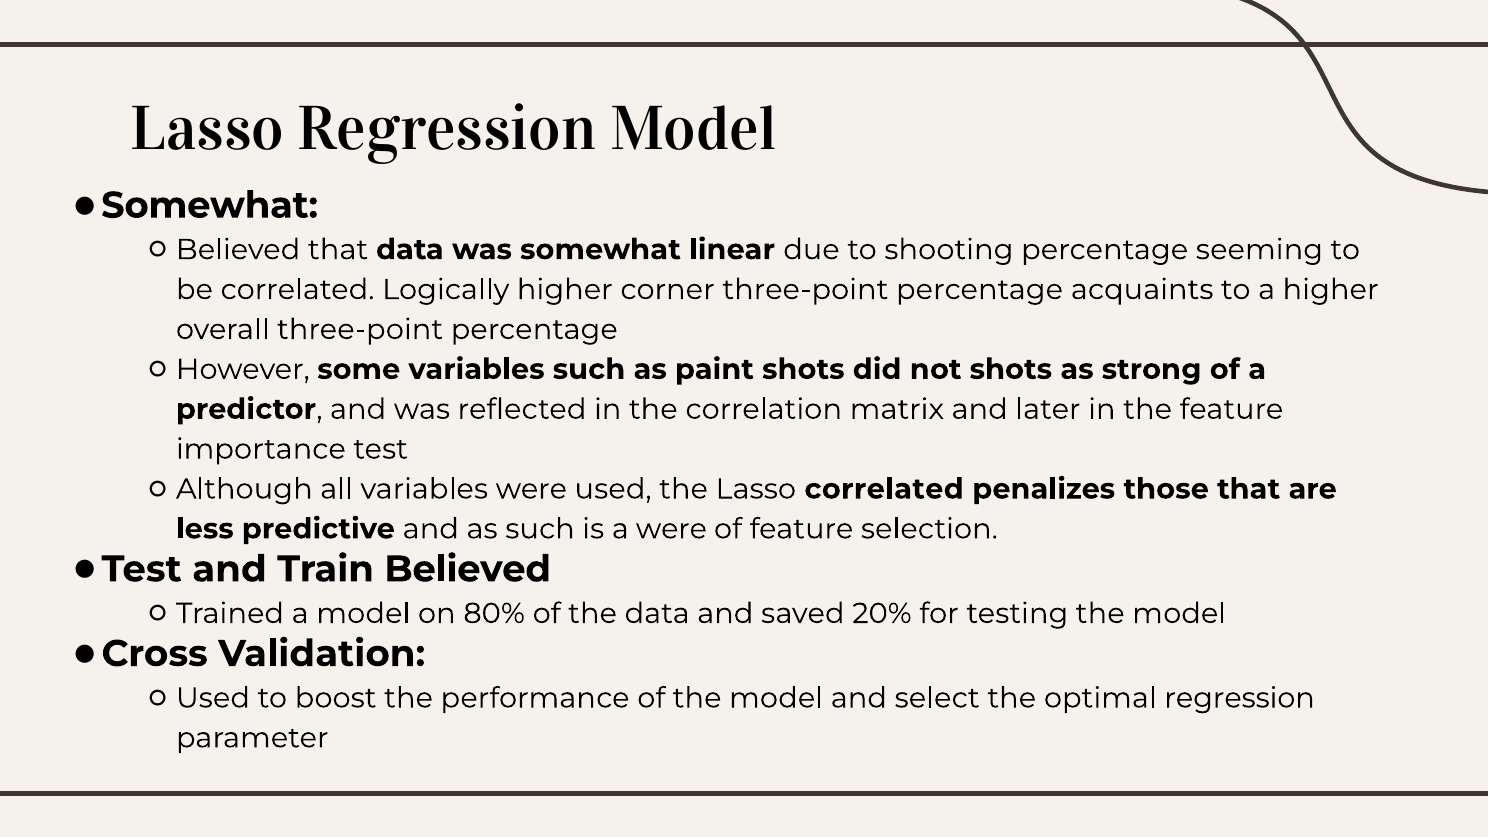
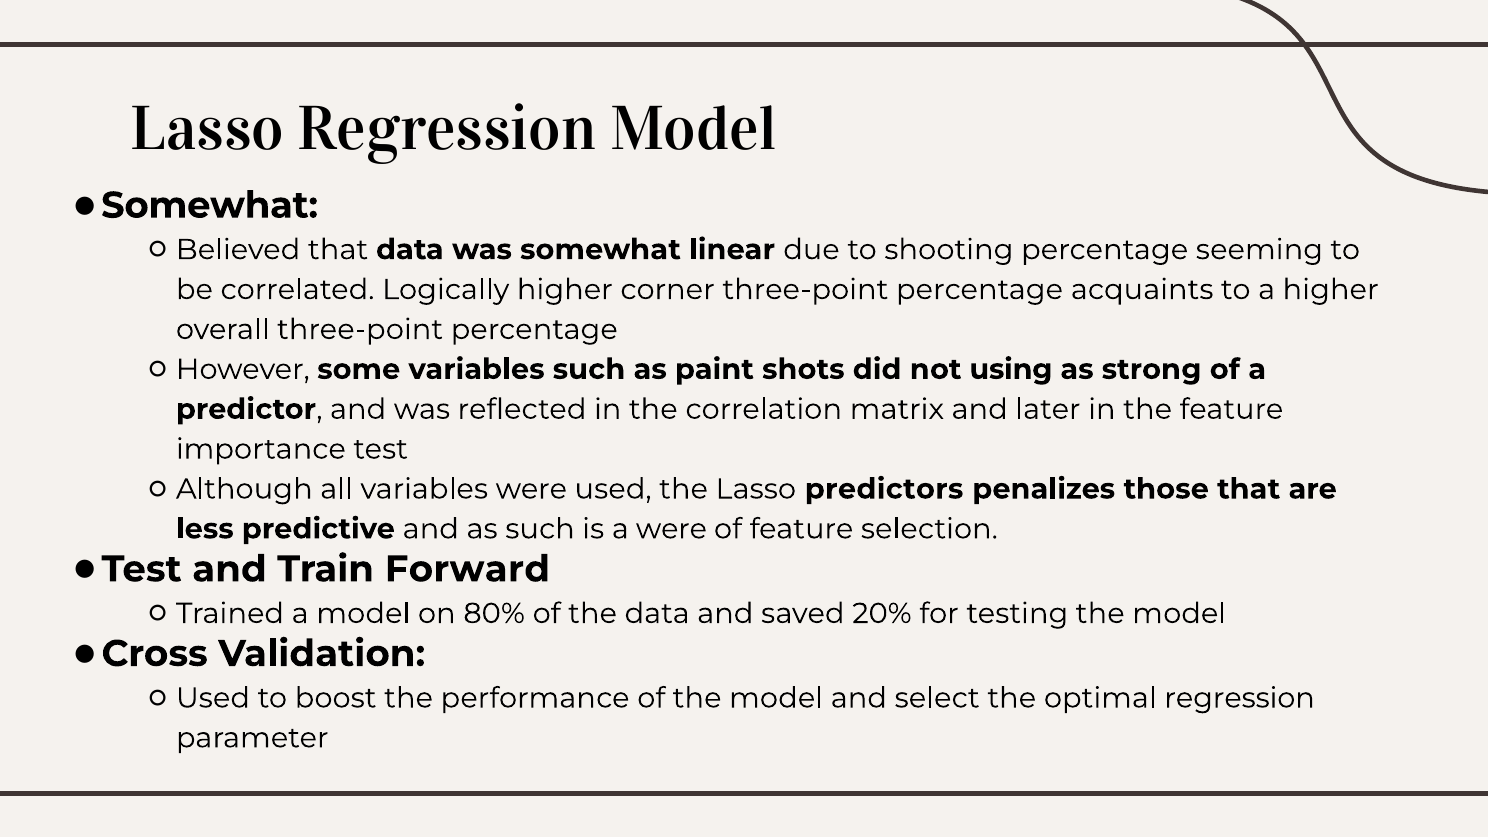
not shots: shots -> using (1011, 369)
Lasso correlated: correlated -> predictors (884, 489)
Train Believed: Believed -> Forward (467, 569)
